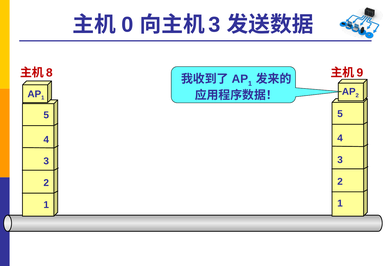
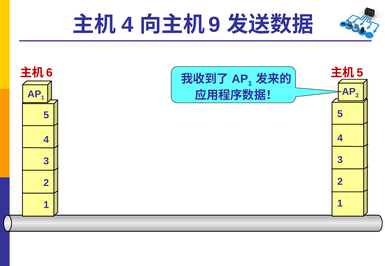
0: 0 -> 4 (127, 25)
3: 3 -> 9 (214, 25)
8: 8 -> 6 (49, 73)
9: 9 -> 5 (360, 73)
